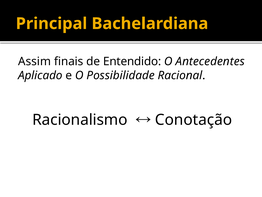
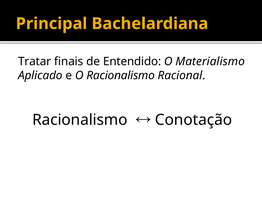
Assim: Assim -> Tratar (35, 61)
Antecedentes: Antecedentes -> Materialismo (210, 61)
O Possibilidade: Possibilidade -> Racionalismo (121, 75)
